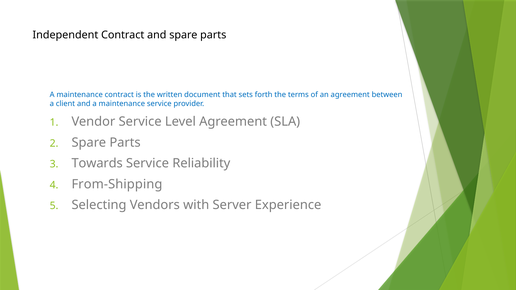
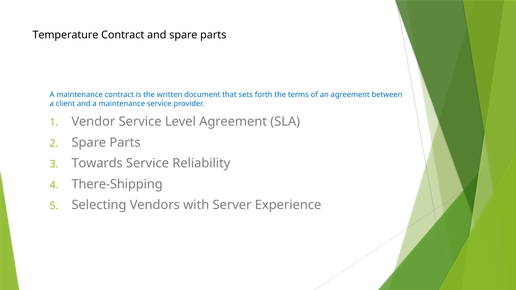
Independent: Independent -> Temperature (65, 35)
From-Shipping: From-Shipping -> There-Shipping (117, 184)
